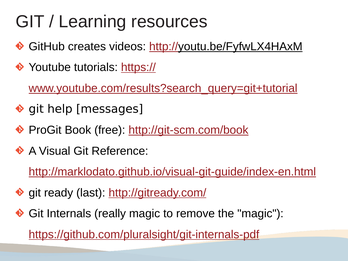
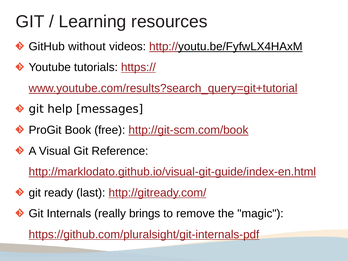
creates: creates -> without (87, 47)
really magic: magic -> brings (145, 214)
